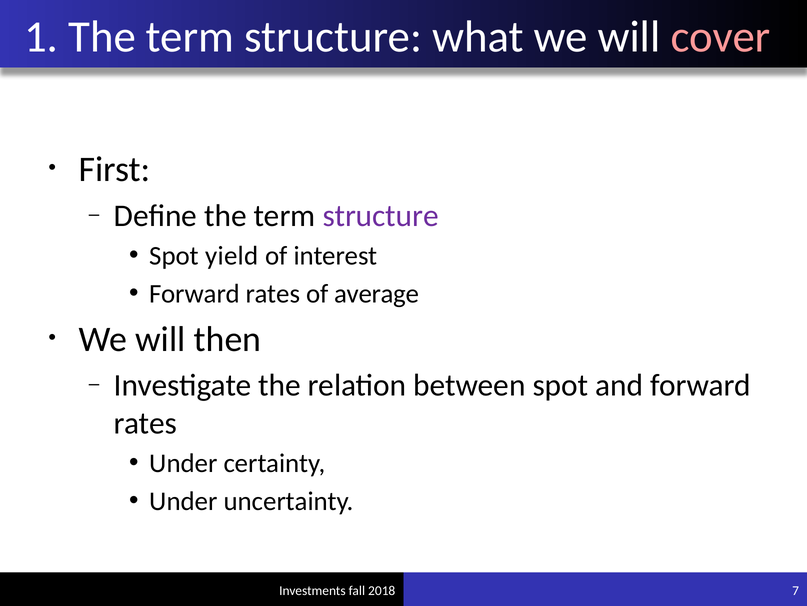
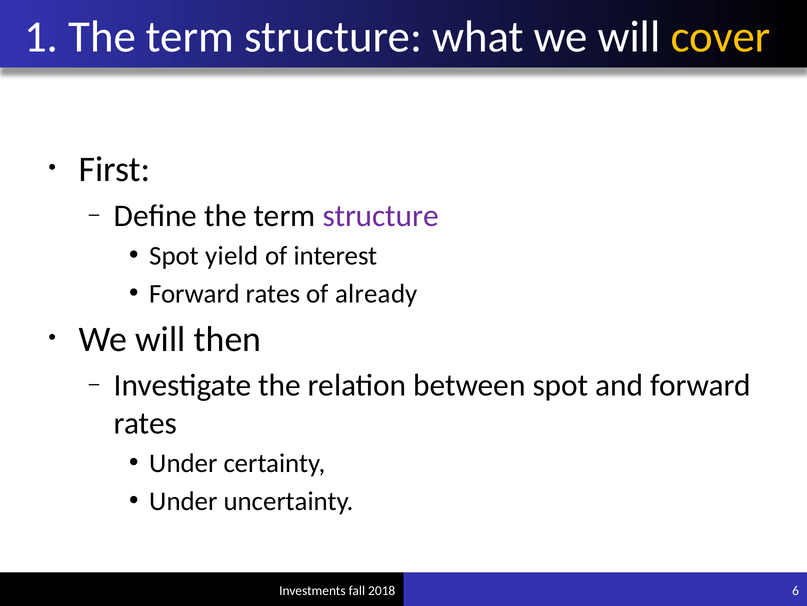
cover colour: pink -> yellow (721, 37)
average: average -> already (376, 293)
7: 7 -> 6 (796, 590)
